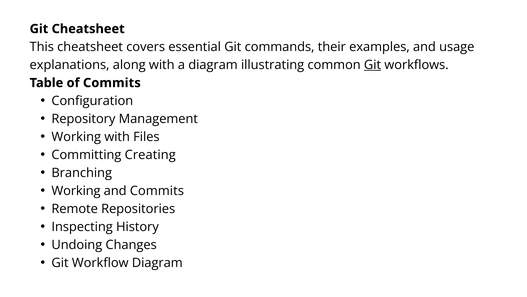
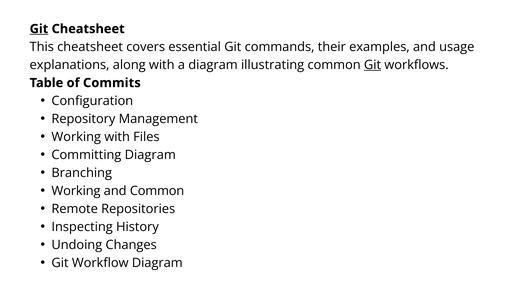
Git underline: none -> present (39, 29)
Committing Creating: Creating -> Diagram (150, 155)
and Commits: Commits -> Common (157, 191)
